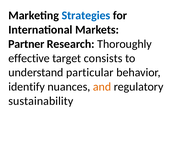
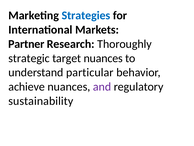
effective: effective -> strategic (29, 58)
target consists: consists -> nuances (103, 58)
identify: identify -> achieve (27, 86)
and colour: orange -> purple (102, 86)
